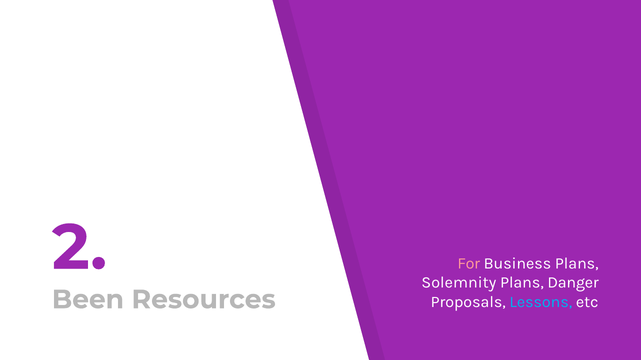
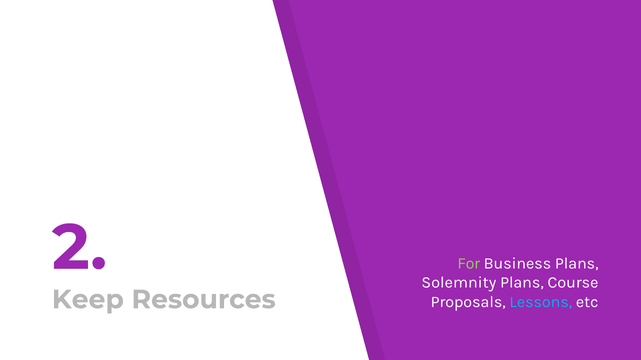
For colour: pink -> light green (469, 264)
Danger: Danger -> Course (573, 283)
Been: Been -> Keep (88, 300)
